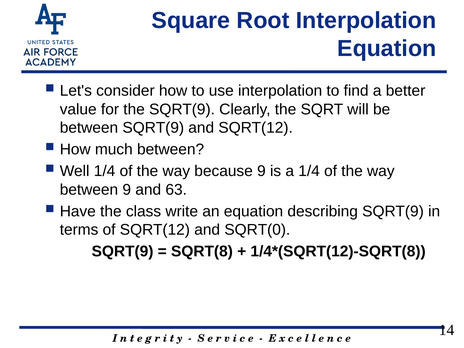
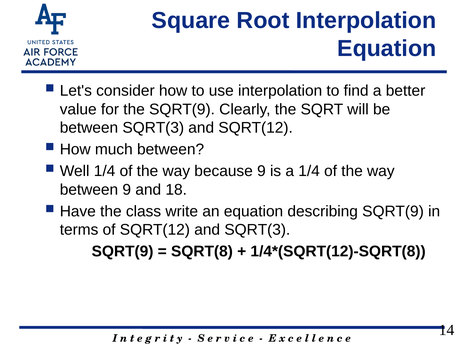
between SQRT(9: SQRT(9 -> SQRT(3 (153, 128)
63: 63 -> 18 (176, 190)
and SQRT(0: SQRT(0 -> SQRT(3 (257, 230)
